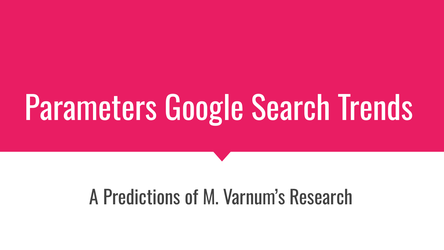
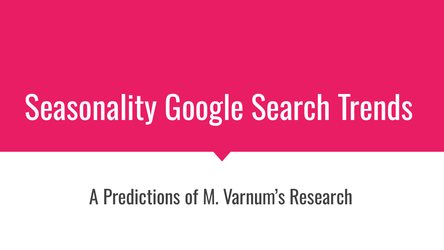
Parameters: Parameters -> Seasonality (91, 109)
